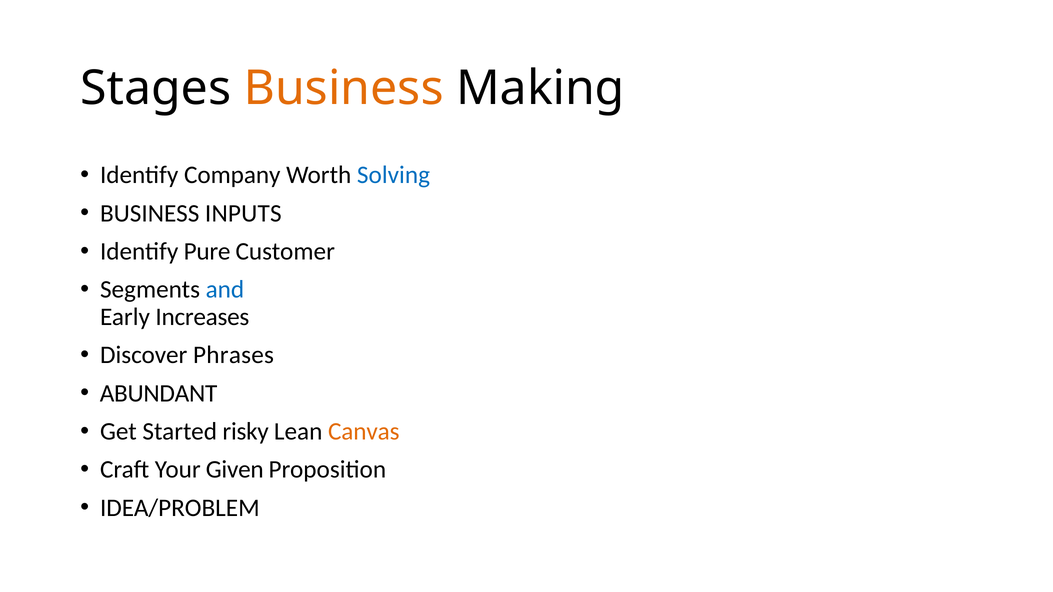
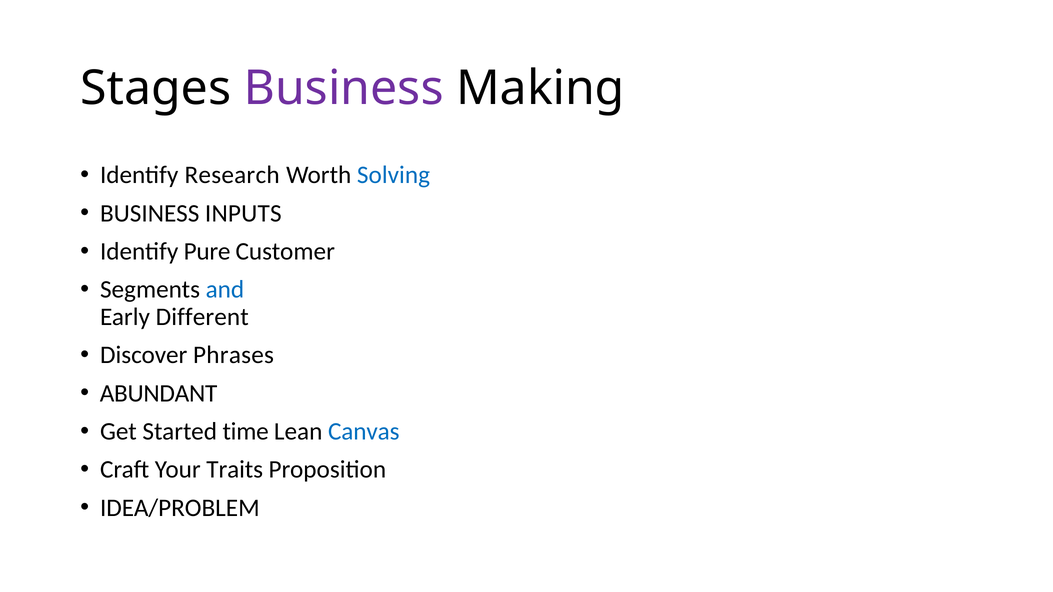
Business colour: orange -> purple (344, 88)
Company: Company -> Research (232, 175)
Increases: Increases -> Different (202, 317)
risky: risky -> time (246, 432)
Canvas colour: orange -> blue (364, 432)
Given: Given -> Traits (235, 470)
